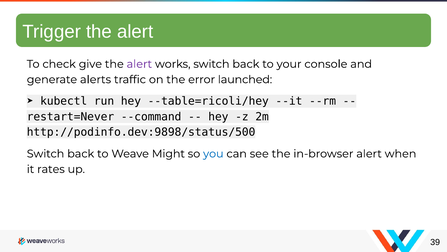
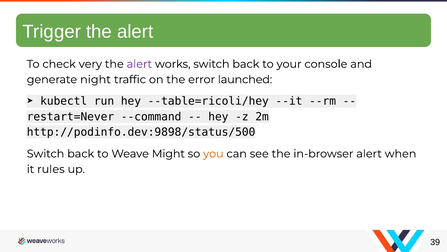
give: give -> very (90, 64)
alerts: alerts -> night (95, 79)
you colour: blue -> orange (213, 153)
rates: rates -> rules (51, 169)
